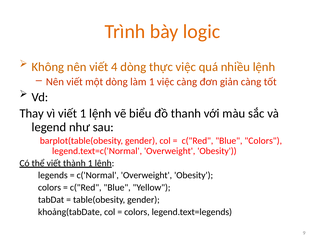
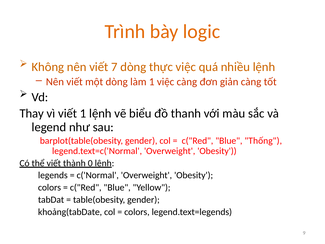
4: 4 -> 7 (114, 67)
Blue Colors: Colors -> Thống (263, 141)
thành 1: 1 -> 0 (90, 163)
